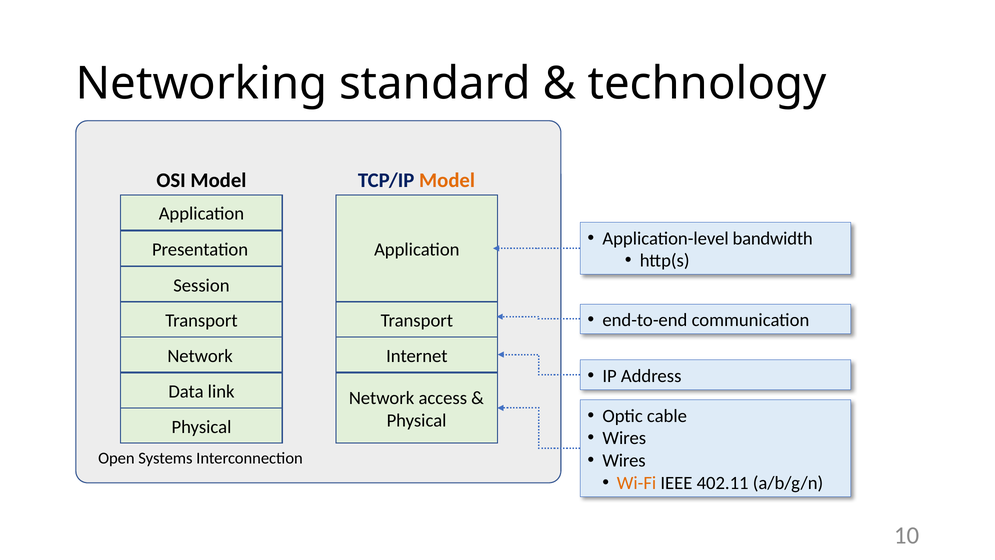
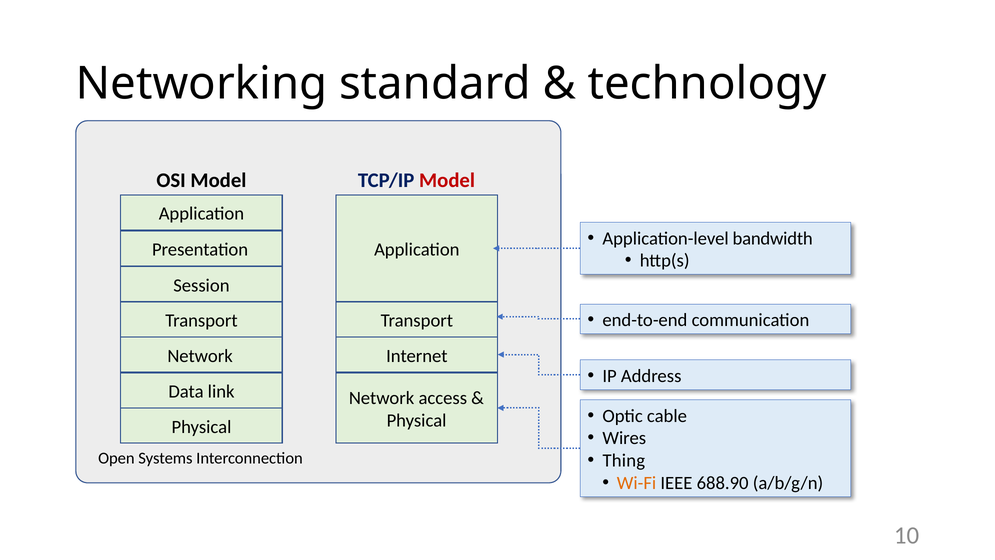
Model colour: orange -> red (447, 180)
Wires: Wires -> Thing (624, 460)
402.11: 402.11 -> 688.90 (723, 483)
